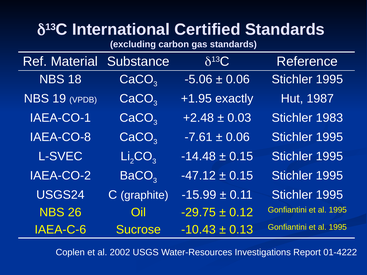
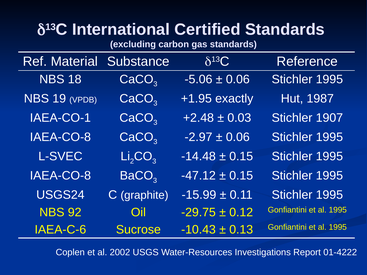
1983: 1983 -> 1907 (329, 118)
-7.61: -7.61 -> -2.97 (198, 137)
IAEA-CO-2: IAEA-CO-2 -> IAEA-CO-8 (60, 176)
26: 26 -> 92 (75, 212)
